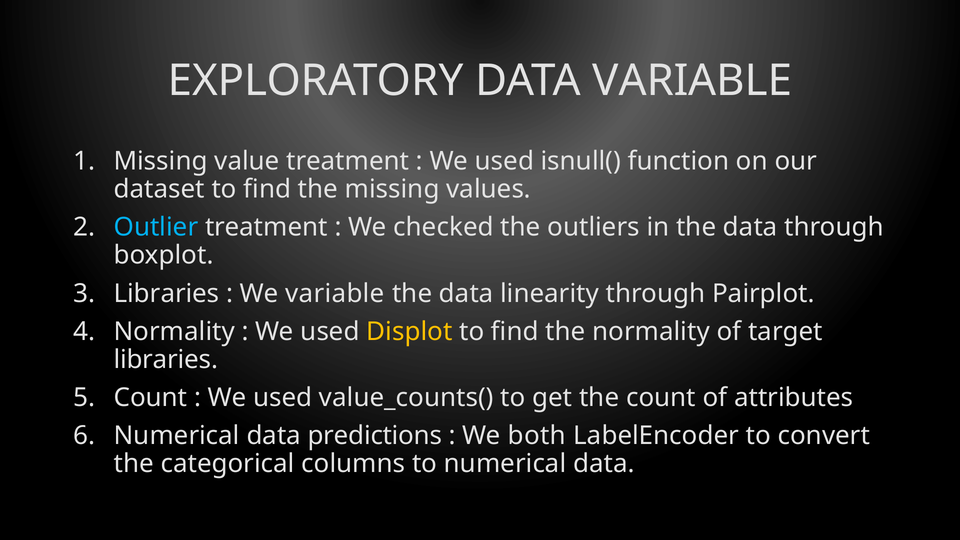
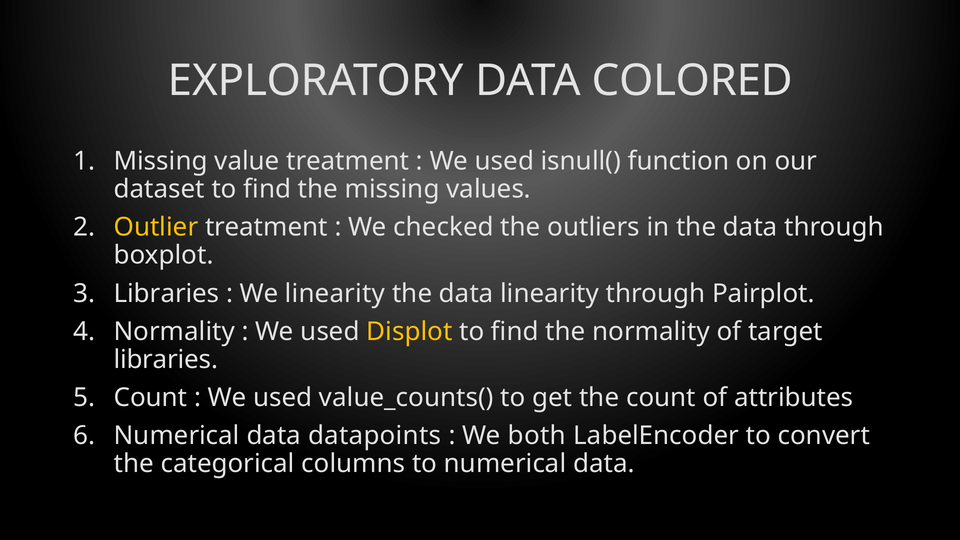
DATA VARIABLE: VARIABLE -> COLORED (692, 81)
Outlier colour: light blue -> yellow (156, 227)
We variable: variable -> linearity (335, 293)
predictions: predictions -> datapoints (375, 436)
